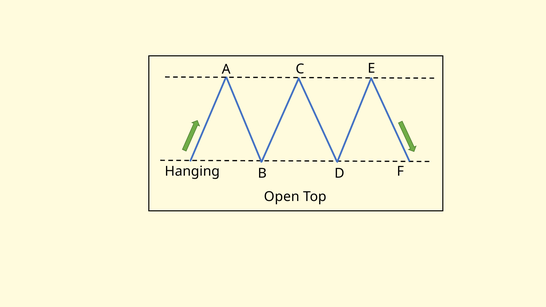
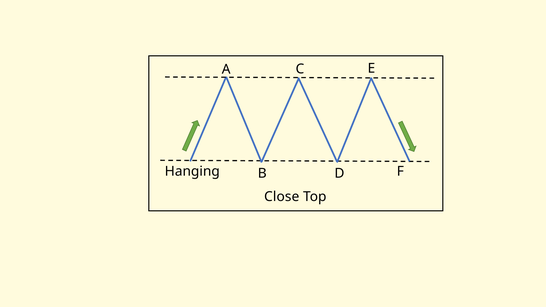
Open: Open -> Close (282, 197)
